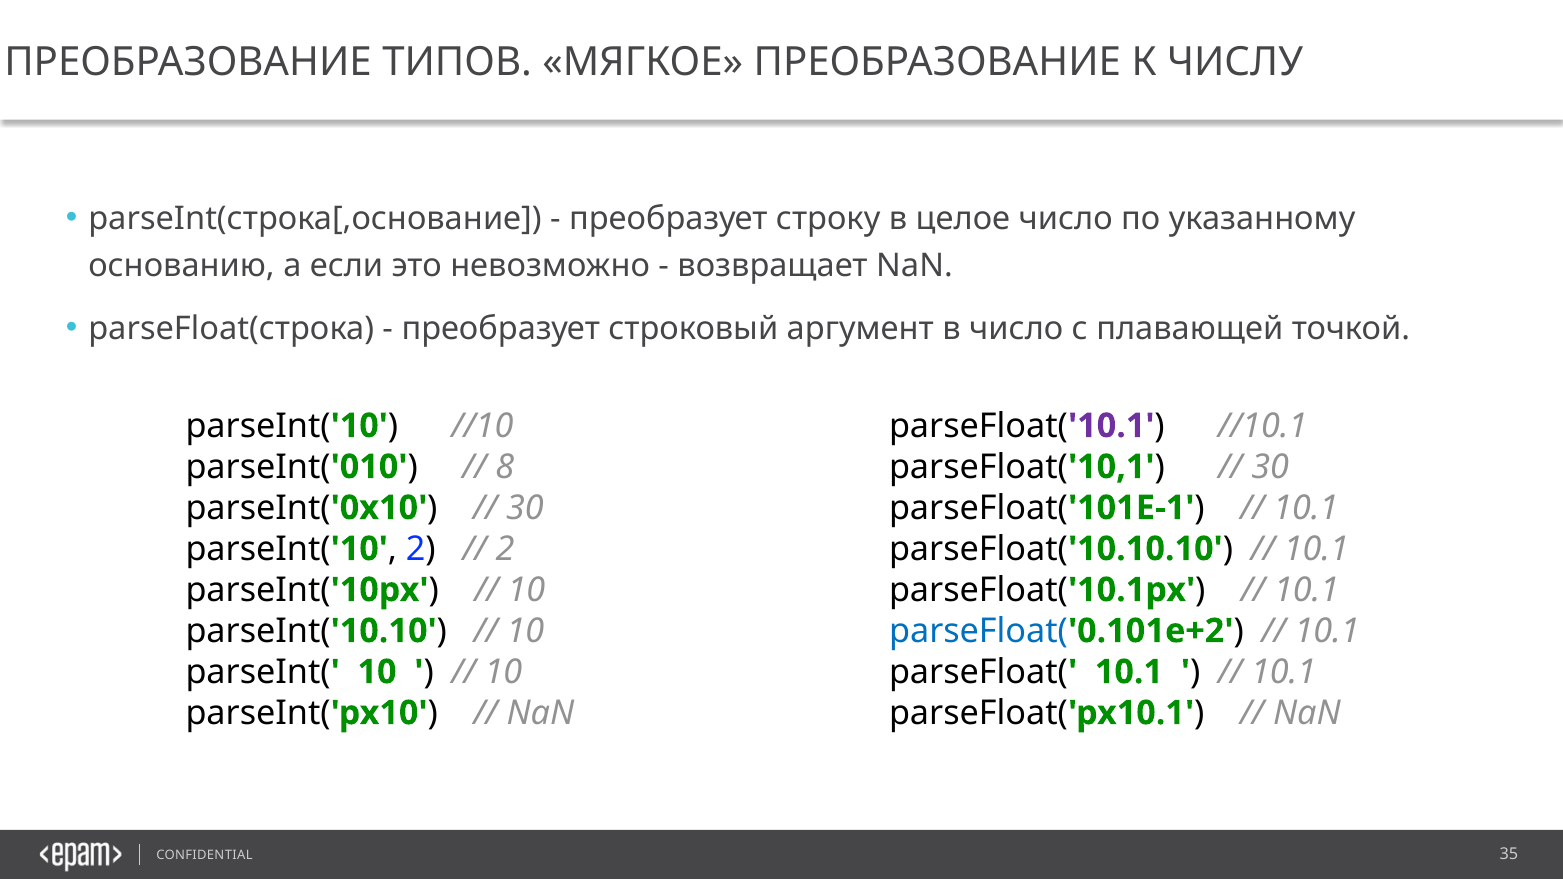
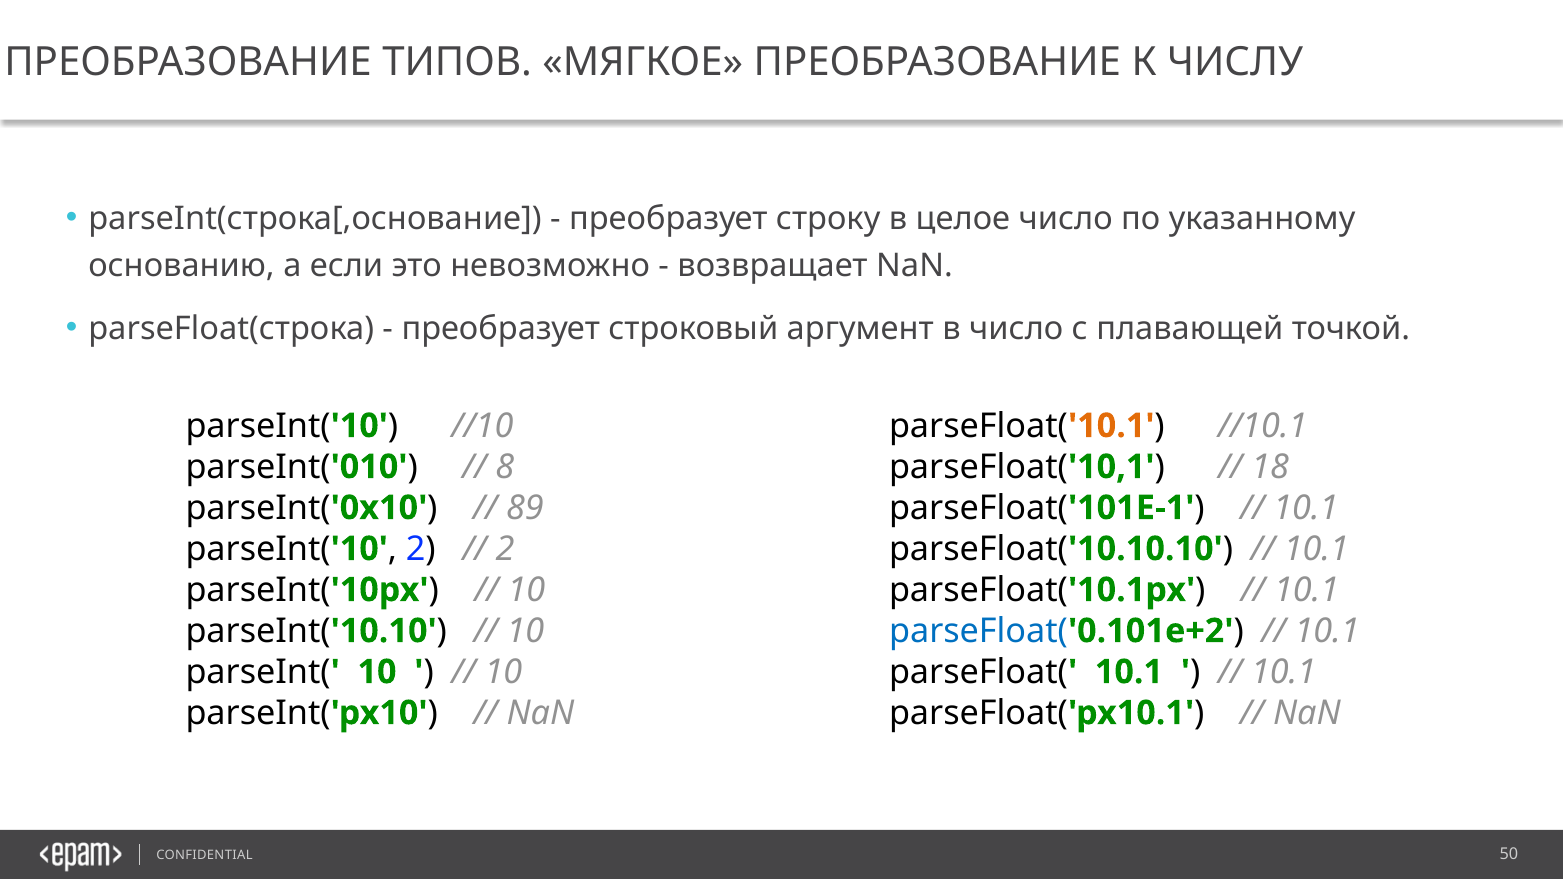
10.1 colour: purple -> orange (1111, 426)
30: 30 -> 18 (1270, 467)
30: 30 -> 89 (525, 508)
35: 35 -> 50 (1509, 854)
